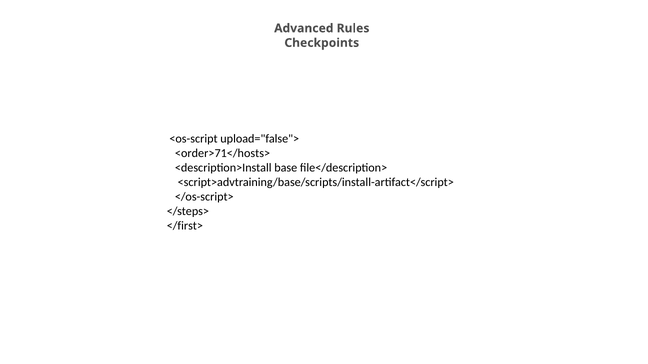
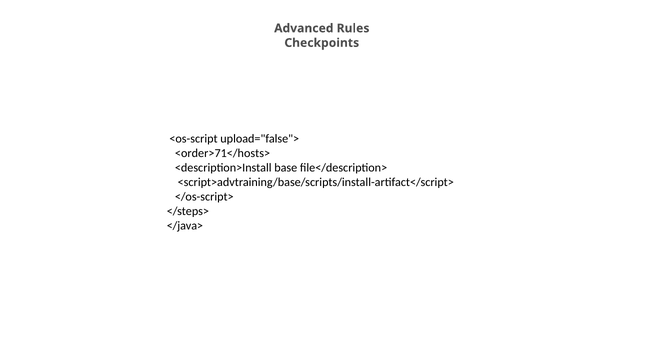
</first>: </first> -> </java> (185, 226)
